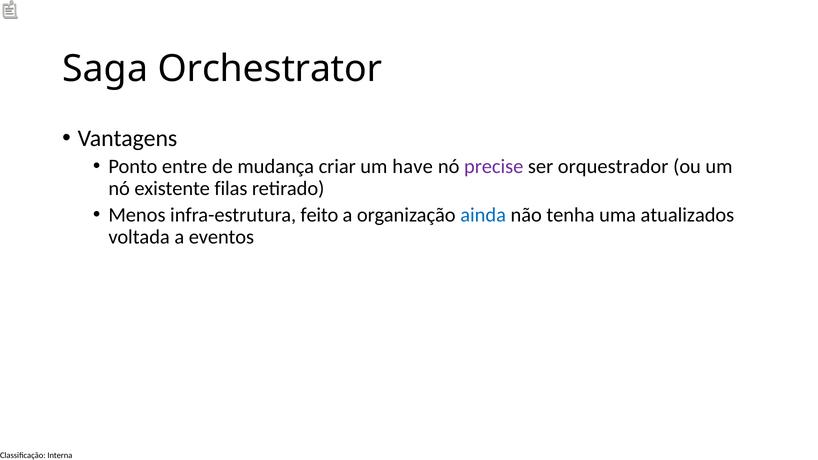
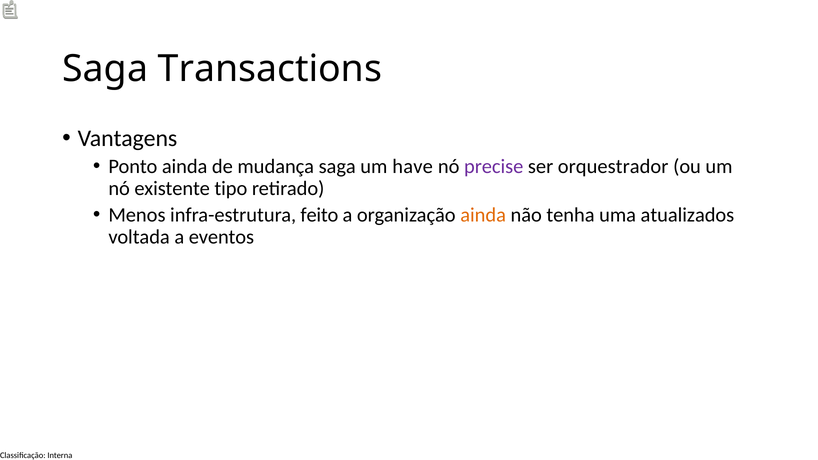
Orchestrator: Orchestrator -> Transactions (270, 69)
Ponto entre: entre -> ainda (185, 167)
mudança criar: criar -> saga (337, 167)
filas: filas -> tipo (231, 189)
ainda colour: blue -> orange (483, 215)
